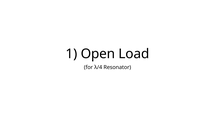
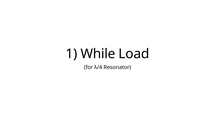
Open: Open -> While (98, 54)
